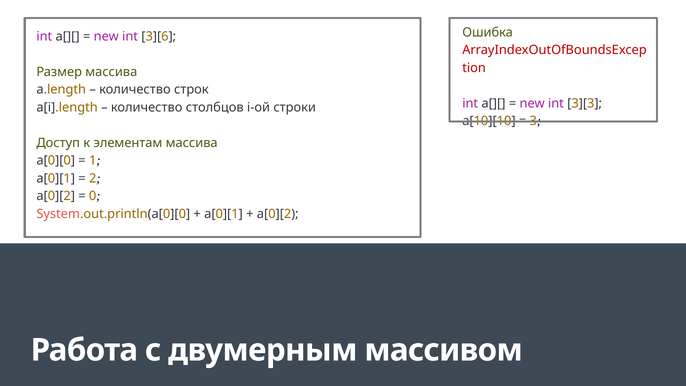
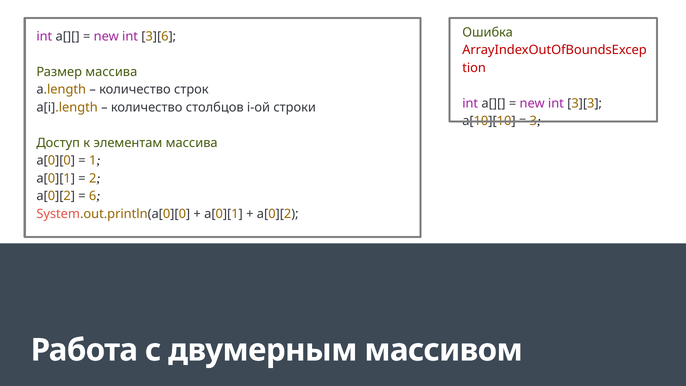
0: 0 -> 6 (93, 196)
